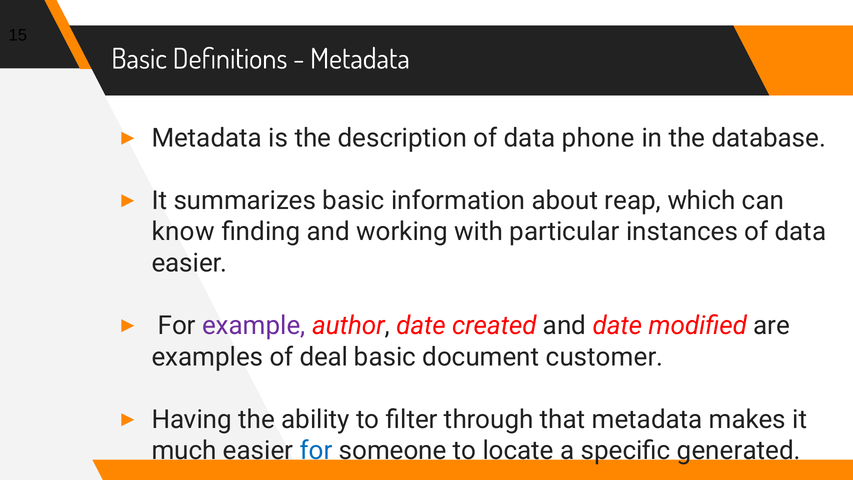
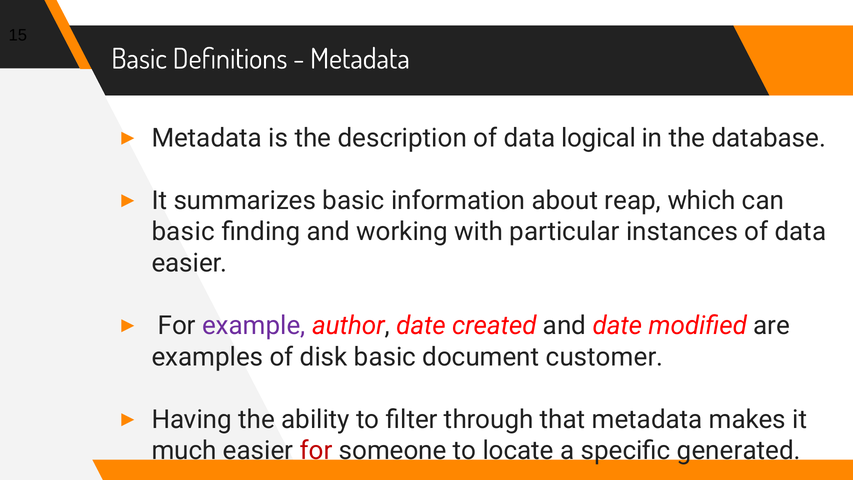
phone: phone -> logical (599, 138)
know: know -> basic (183, 232)
deal: deal -> disk (324, 357)
for colour: blue -> red (316, 451)
